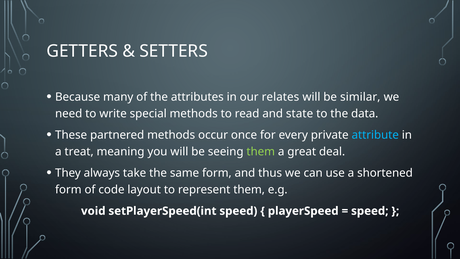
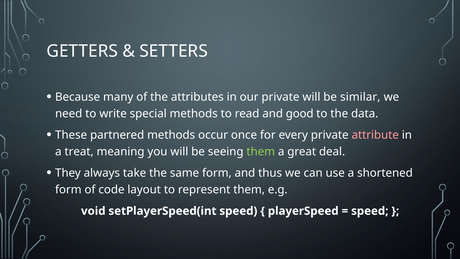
our relates: relates -> private (280, 97)
state: state -> good (300, 114)
attribute colour: light blue -> pink (375, 135)
